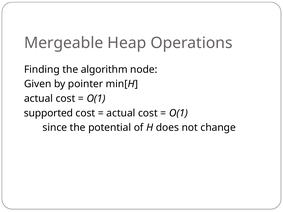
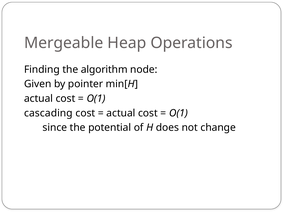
supported: supported -> cascading (48, 113)
